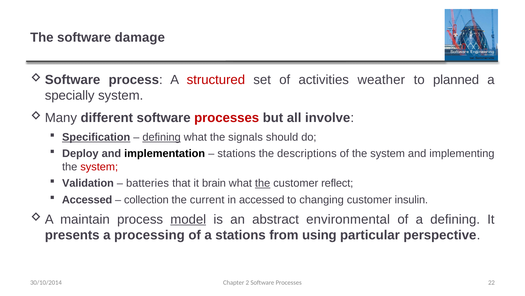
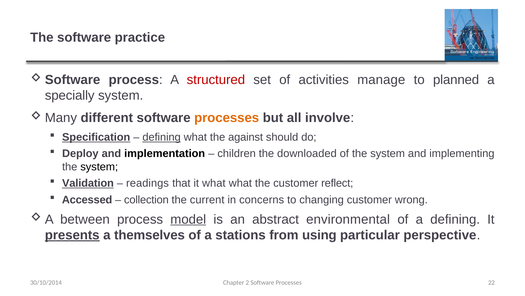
damage: damage -> practice (140, 37)
weather: weather -> manage (381, 80)
processes colour: red -> orange (227, 118)
signals: signals -> against (246, 137)
stations: stations -> children (237, 153)
descriptions: descriptions -> downloaded (307, 153)
system colour: red -> black (99, 166)
Validation underline: none -> present (88, 183)
batteries: batteries -> readings (148, 183)
it brain: brain -> what (214, 183)
the underline: present -> none (263, 183)
in accessed: accessed -> concerns (262, 199)
insulin: insulin -> wrong (411, 199)
maintain: maintain -> between (85, 219)
presents underline: none -> present (72, 235)
processing: processing -> themselves (150, 235)
